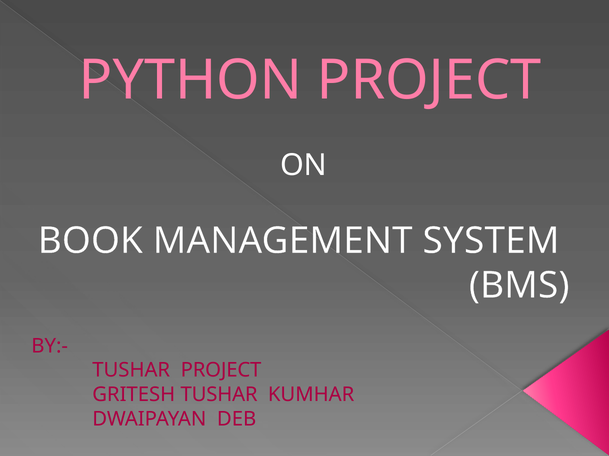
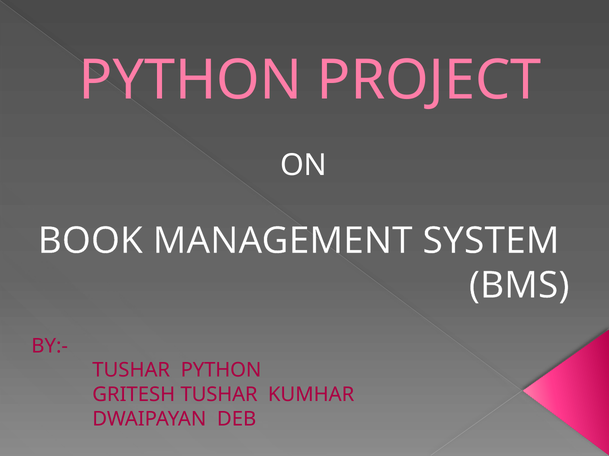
TUSHAR PROJECT: PROJECT -> PYTHON (221, 371)
